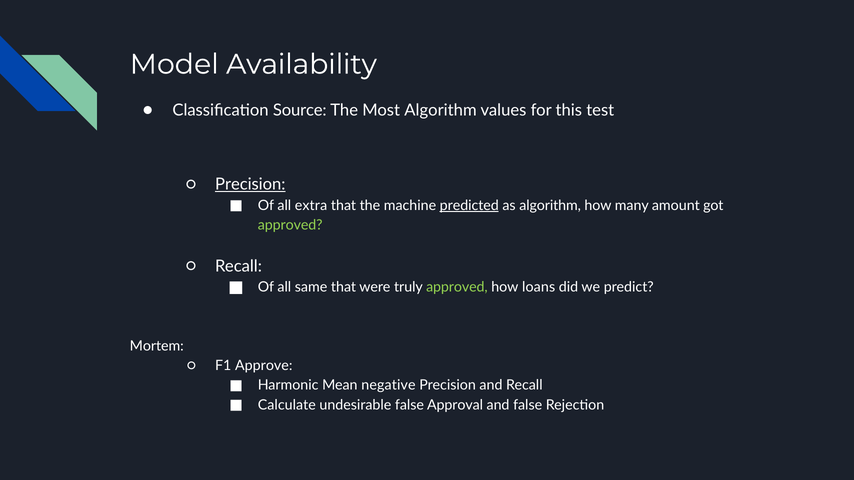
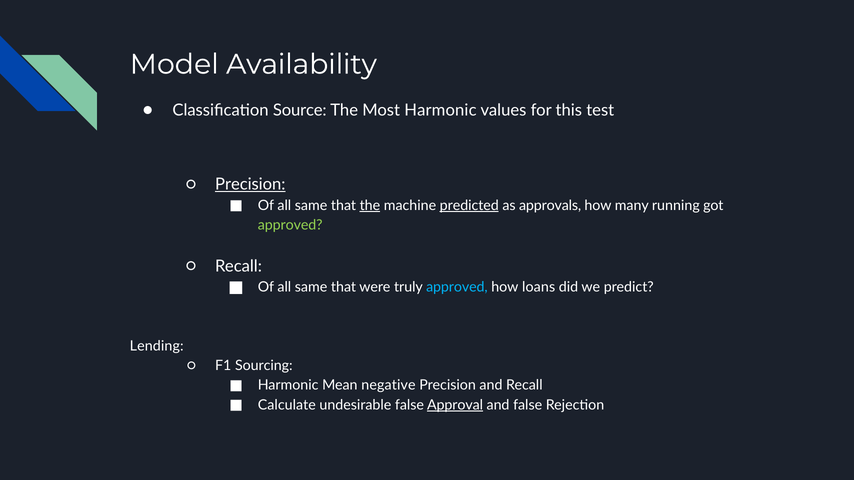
Most Algorithm: Algorithm -> Harmonic (440, 110)
extra: extra -> same (311, 206)
the underline: none -> present (370, 206)
as algorithm: algorithm -> approvals (550, 206)
amount: amount -> running (676, 206)
approved colour: light green -> light blue (457, 287)
Mortem: Mortem -> Lending (157, 346)
Approve: Approve -> Sourcing (264, 366)
Approval underline: none -> present (455, 405)
